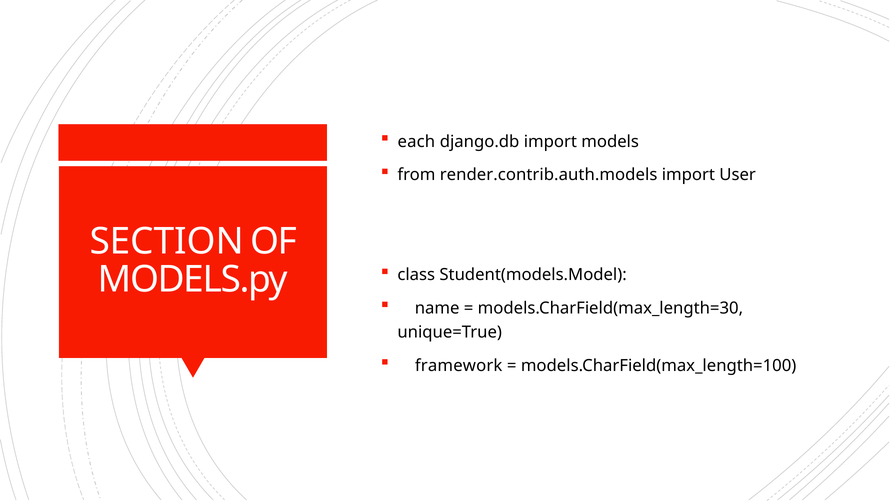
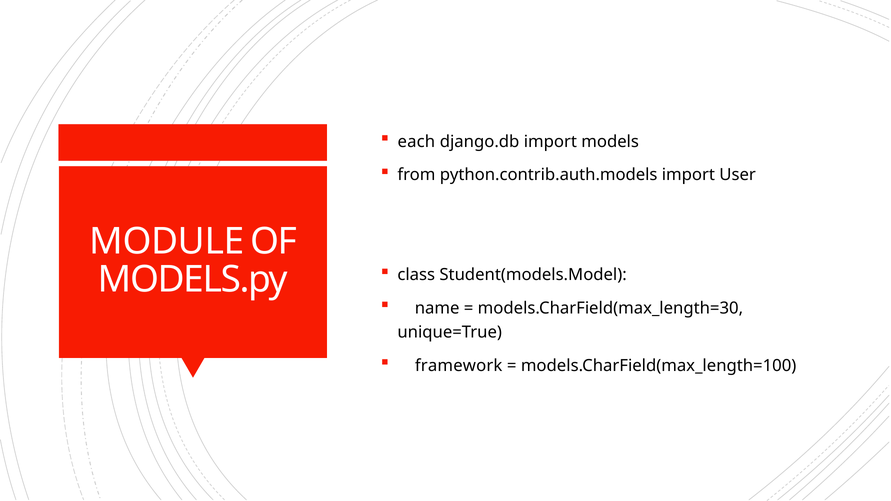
render.contrib.auth.models: render.contrib.auth.models -> python.contrib.auth.models (549, 175)
SECTION: SECTION -> MODULE (167, 242)
